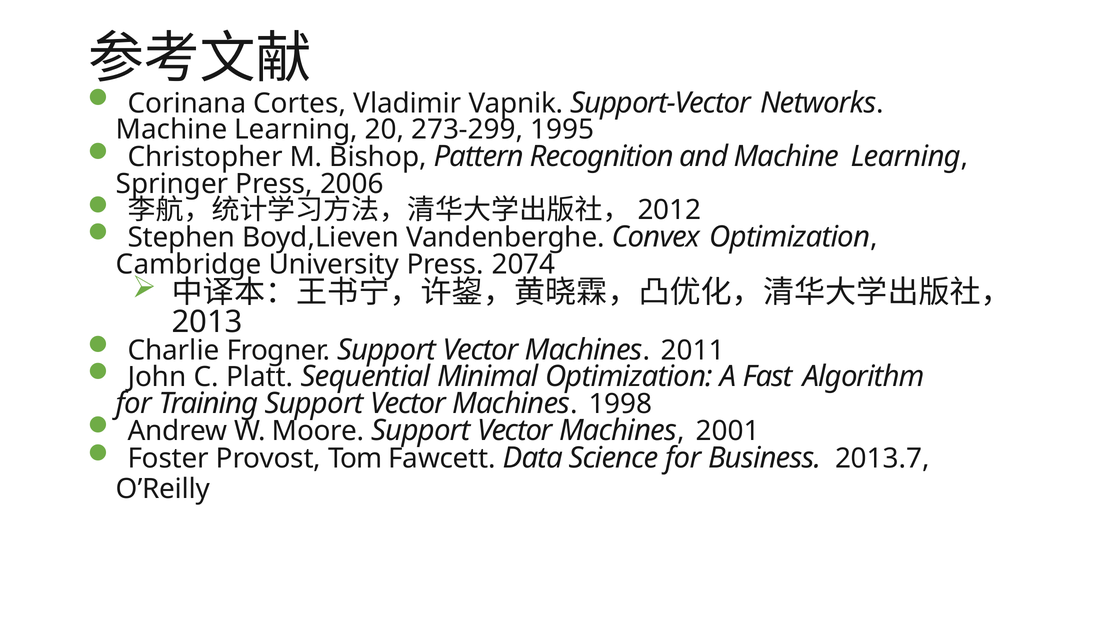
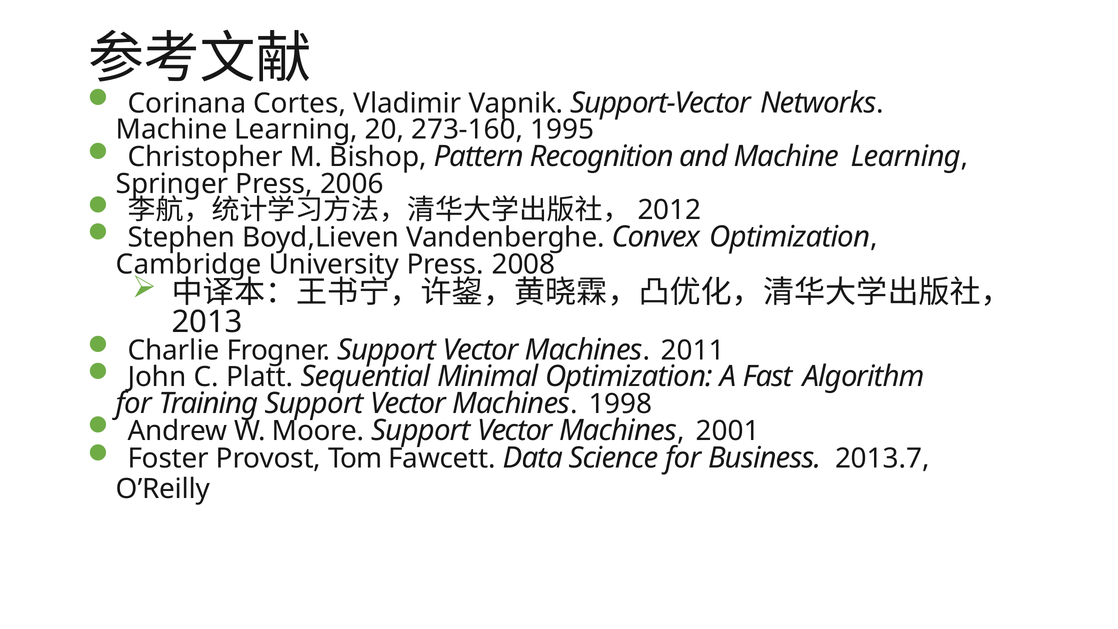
273-299: 273-299 -> 273-160 (467, 130)
2074: 2074 -> 2008 (524, 264)
